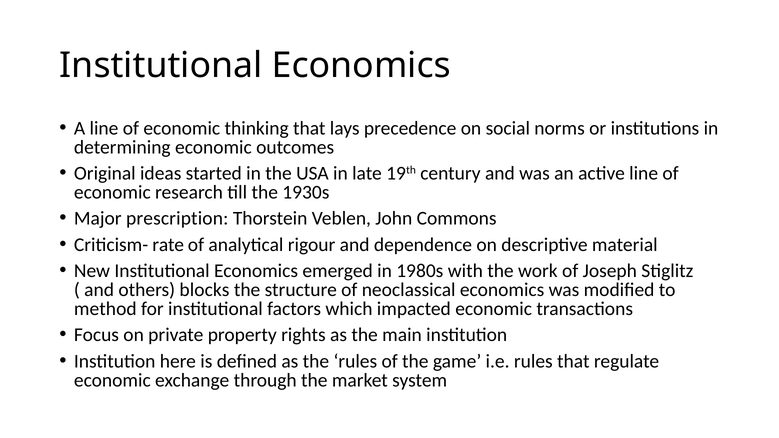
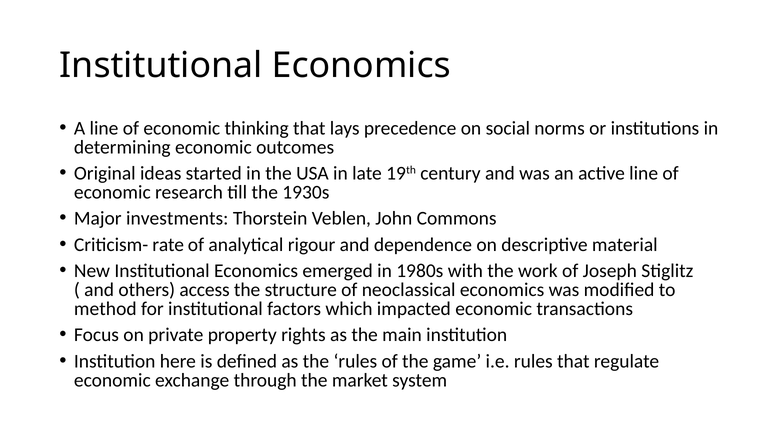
prescription: prescription -> investments (177, 219)
blocks: blocks -> access (205, 290)
